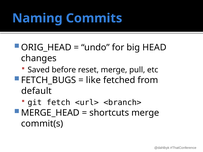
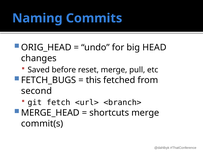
like: like -> this (93, 80)
default: default -> second (37, 91)
